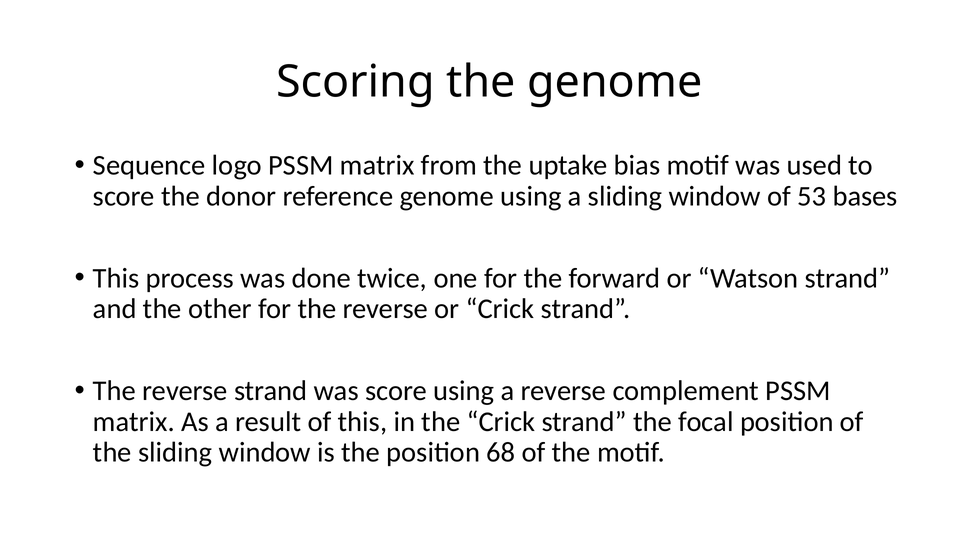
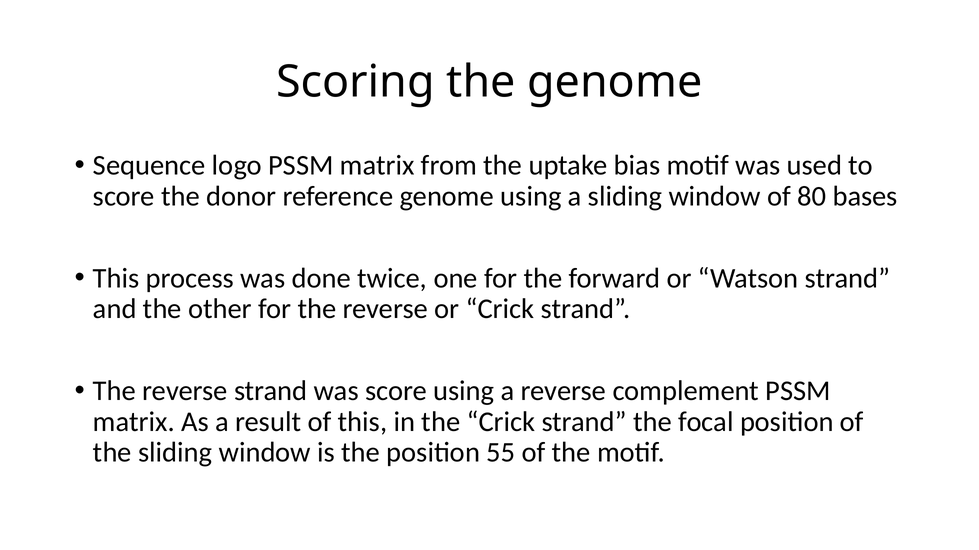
53: 53 -> 80 (812, 196)
68: 68 -> 55 (501, 453)
